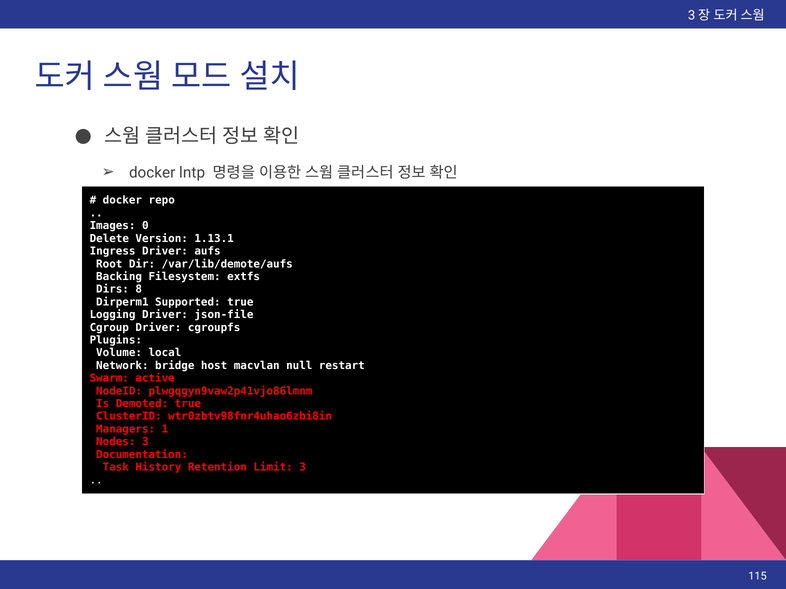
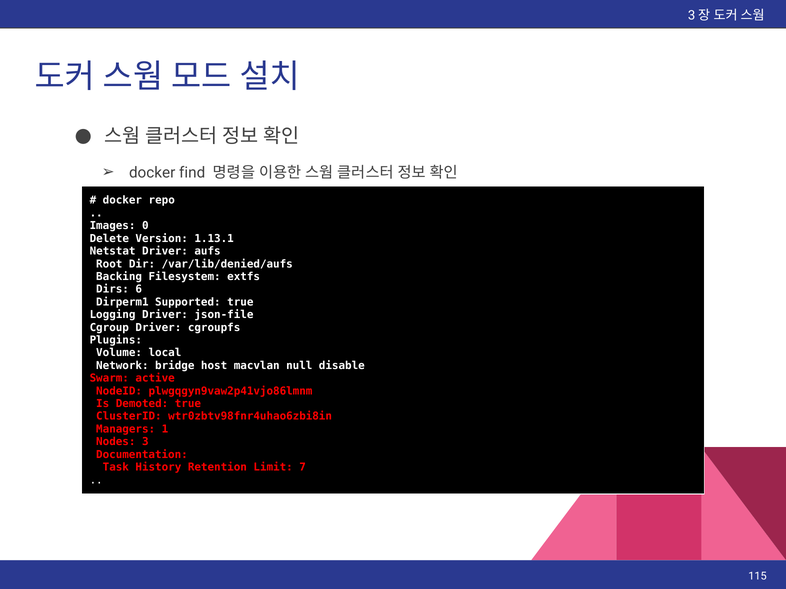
lntp: lntp -> find (192, 173)
Ingress: Ingress -> Netstat (113, 251)
/var/lib/demote/aufs: /var/lib/demote/aufs -> /var/lib/denied/aufs (227, 264)
8: 8 -> 6 (139, 290)
restart: restart -> disable (342, 366)
Limit 3: 3 -> 7 (303, 468)
